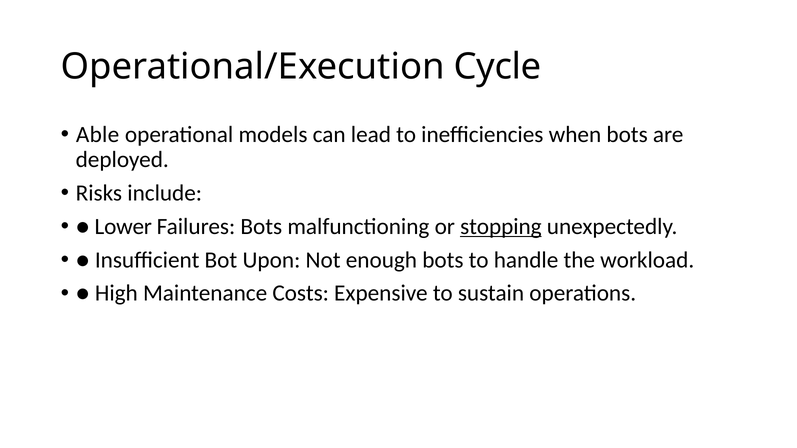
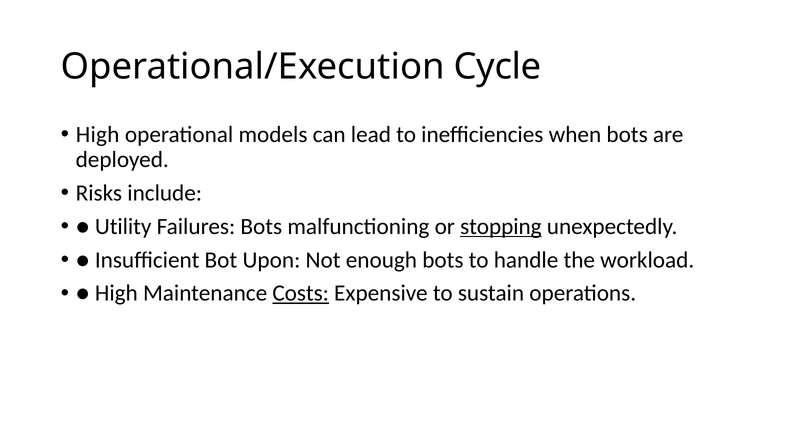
Able: Able -> High (98, 135)
Lower: Lower -> Utility (123, 227)
Costs underline: none -> present (301, 294)
